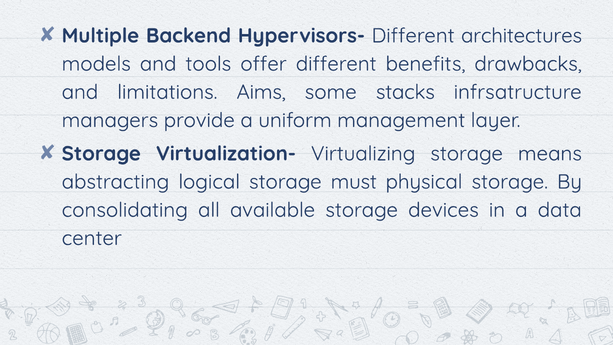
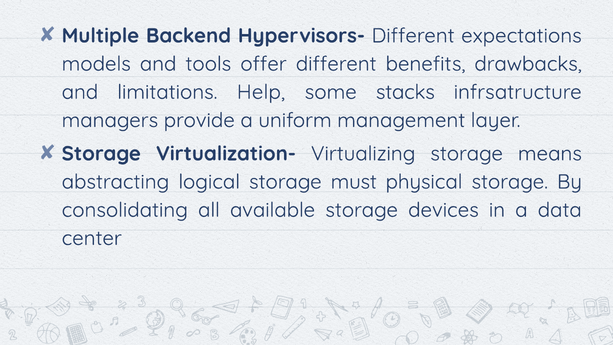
architectures: architectures -> expectations (521, 36)
Aims: Aims -> Help (261, 92)
